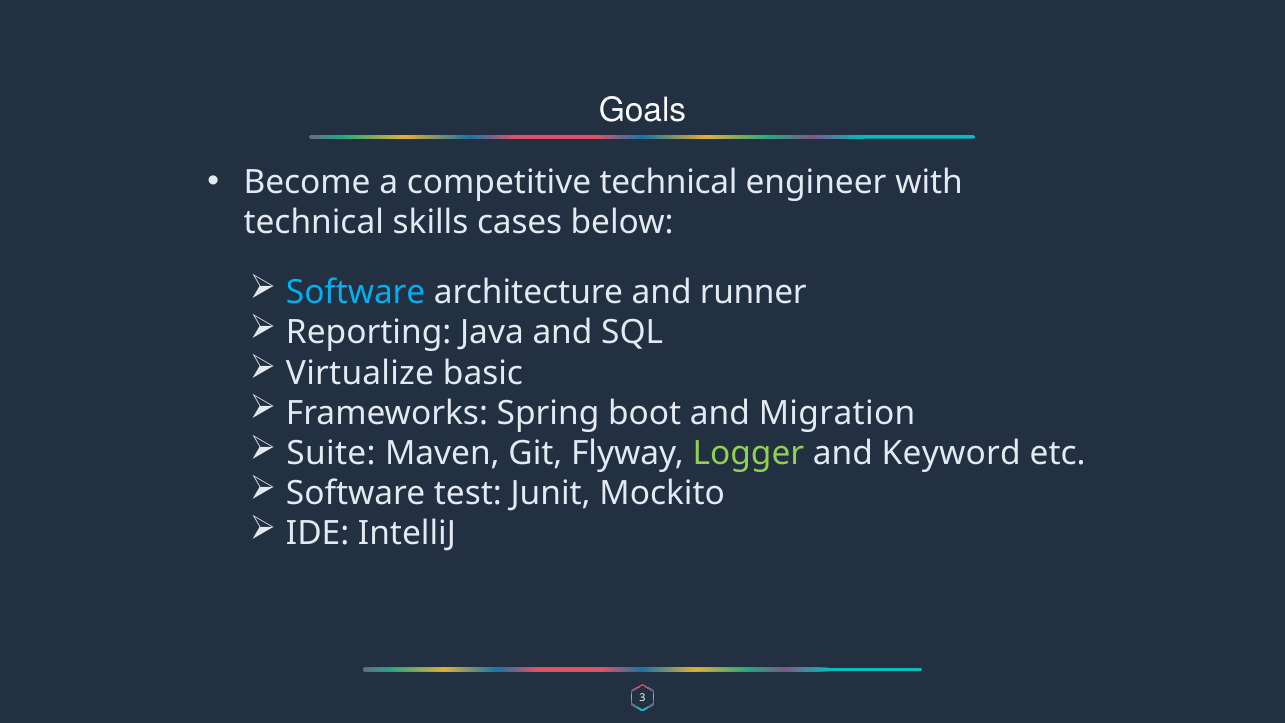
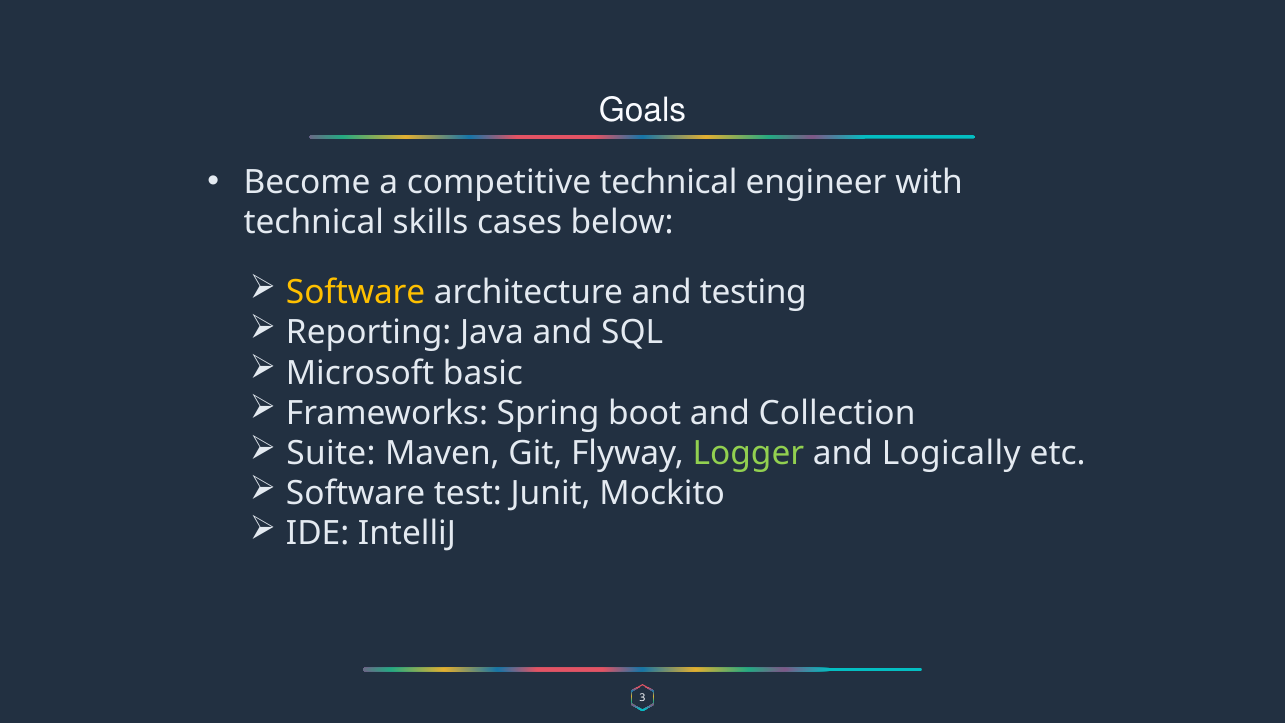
Software colour: light blue -> yellow (356, 293)
runner: runner -> testing (753, 293)
Virtualize: Virtualize -> Microsoft (360, 373)
Migration: Migration -> Collection (837, 413)
Keyword: Keyword -> Logically (951, 453)
